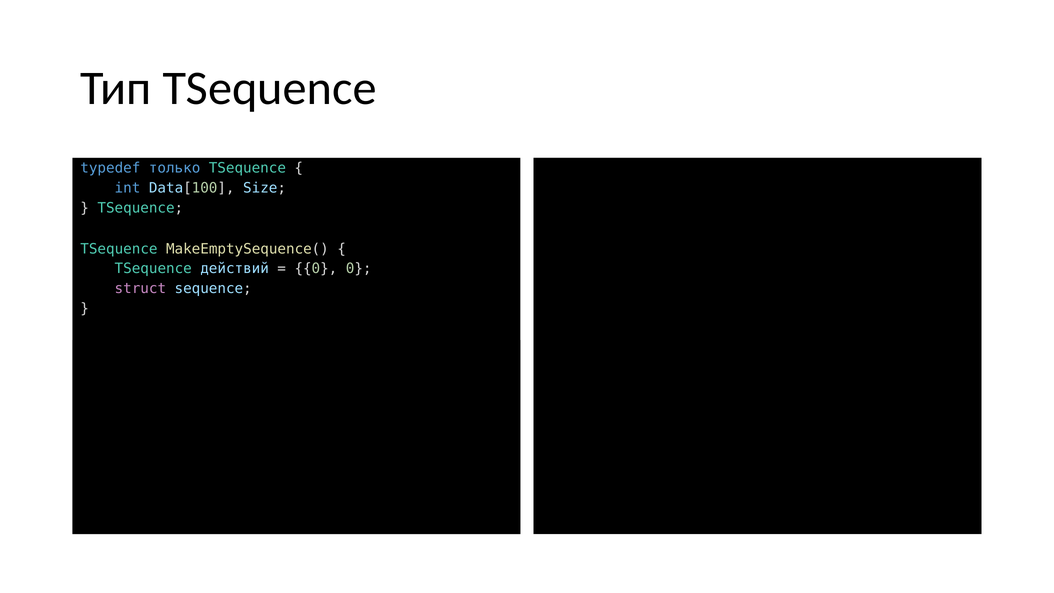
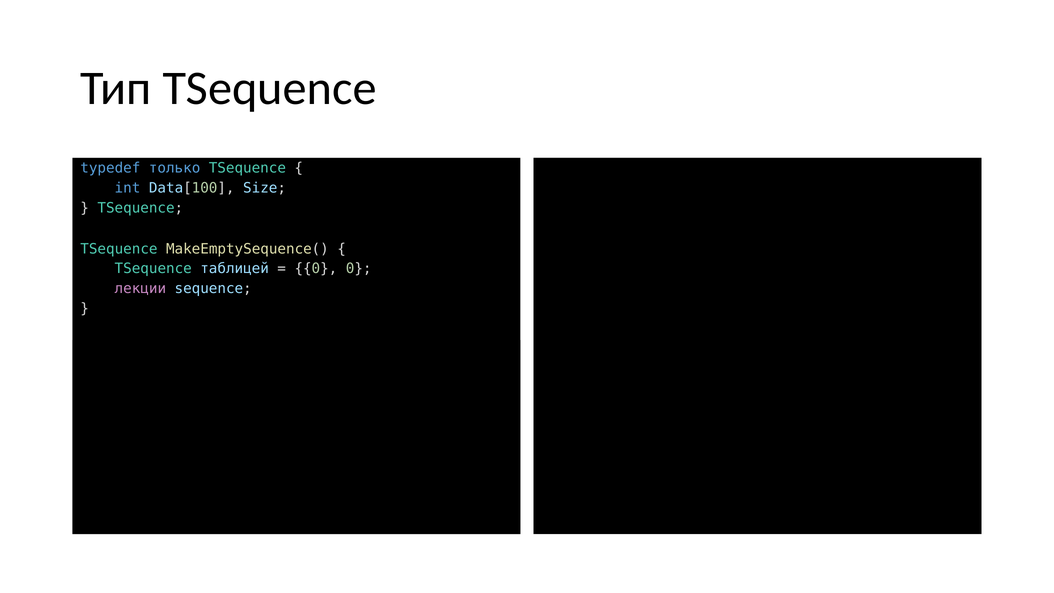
действий: действий -> таблицей (235, 269)
struct: struct -> лекции (140, 288)
